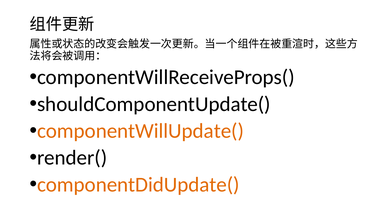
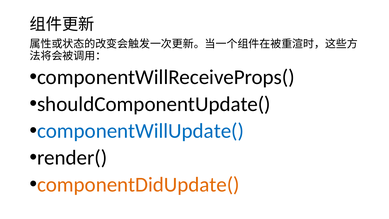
componentWillUpdate( colour: orange -> blue (140, 131)
